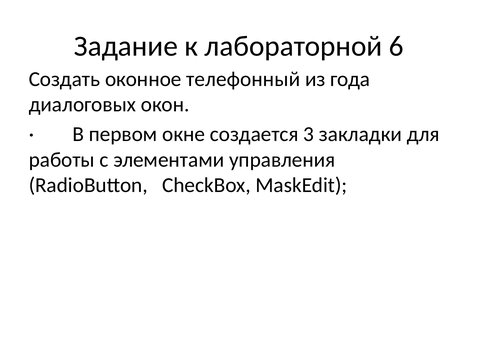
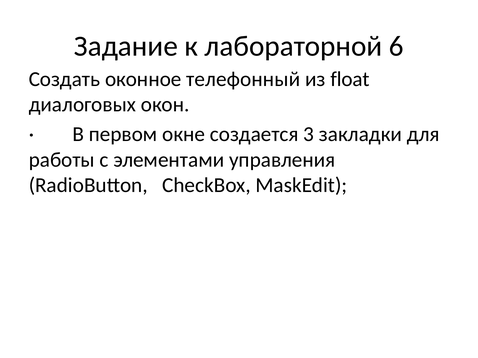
года: года -> float (350, 79)
